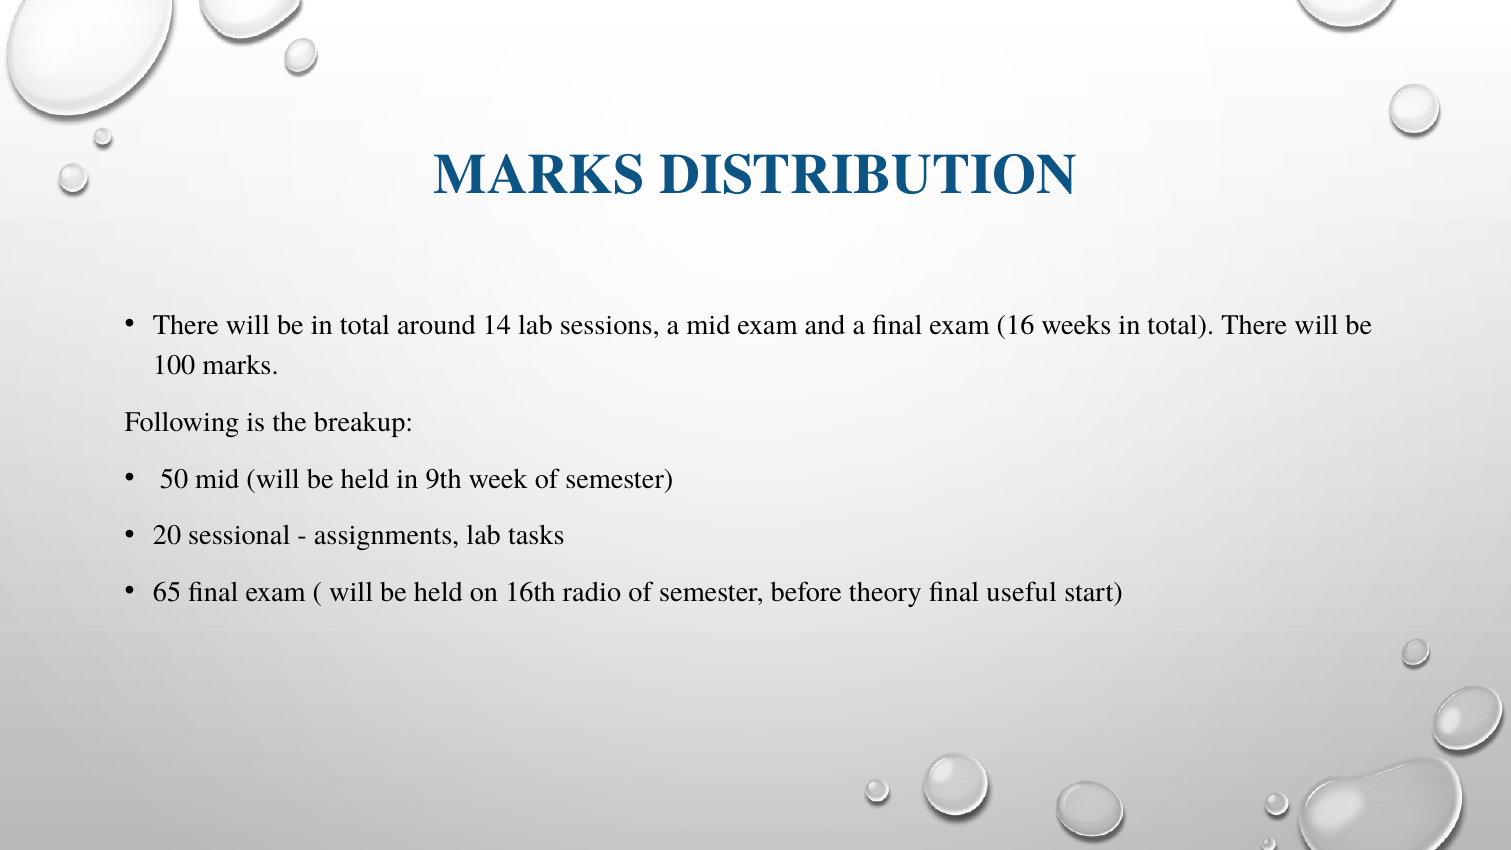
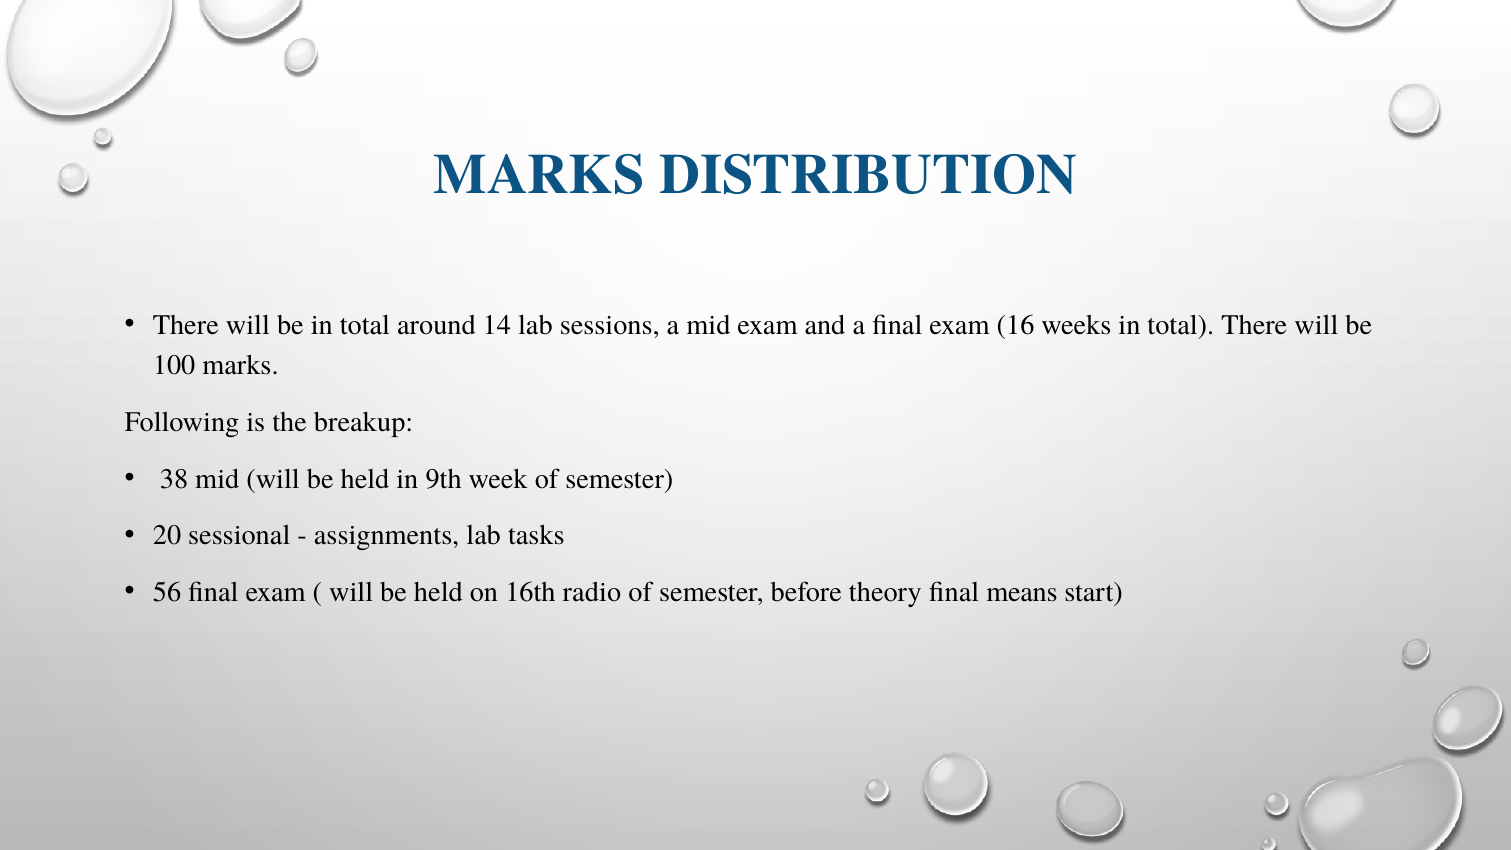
50: 50 -> 38 (174, 479)
65: 65 -> 56 (167, 592)
useful: useful -> means (1022, 592)
